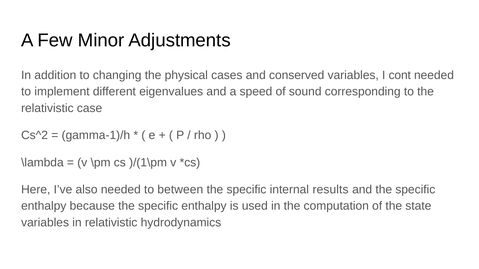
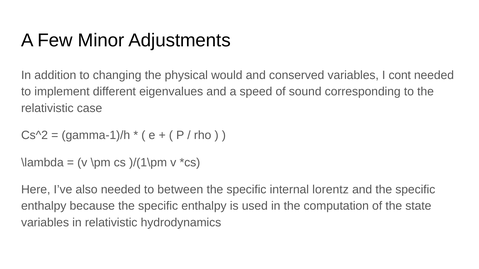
cases: cases -> would (227, 75)
results: results -> lorentz (331, 190)
